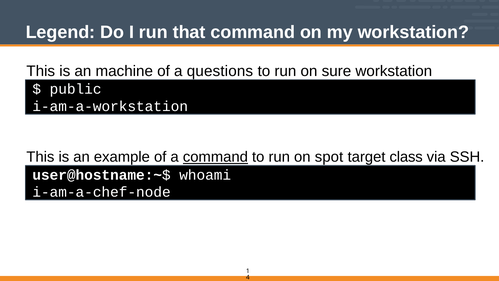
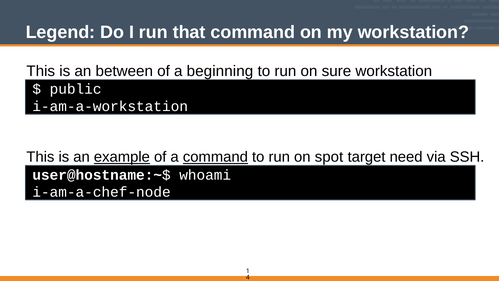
machine: machine -> between (124, 71)
questions: questions -> beginning (220, 71)
example underline: none -> present (122, 157)
class: class -> need (406, 157)
